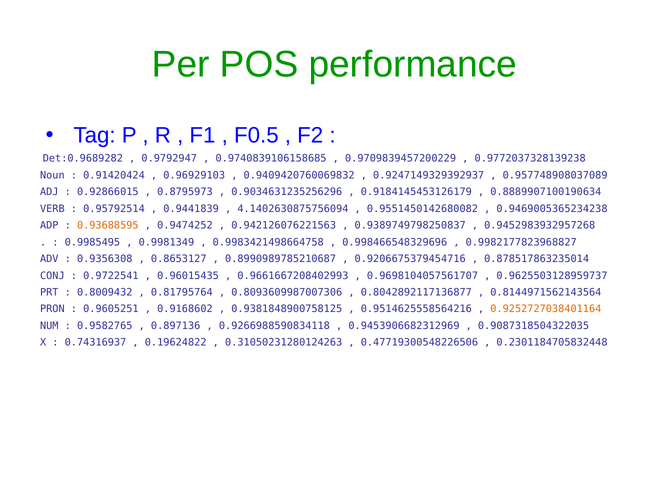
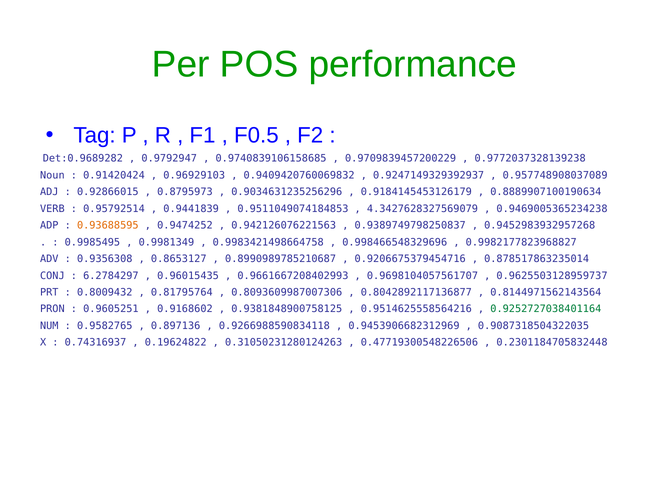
4.1402630875756094: 4.1402630875756094 -> 0.9511049074184853 (293, 209)
0.9551450142680082: 0.9551450142680082 -> 4.3427628327569079 (422, 209)
0.9722541: 0.9722541 -> 6.2784297 (111, 276)
0.9252727038401164 colour: orange -> green (546, 309)
